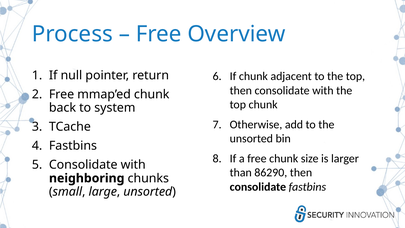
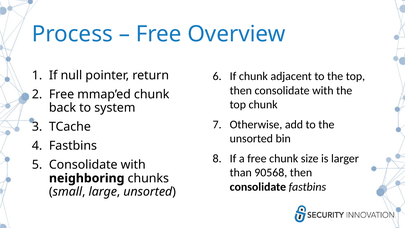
86290: 86290 -> 90568 (271, 173)
